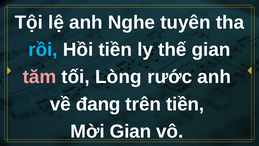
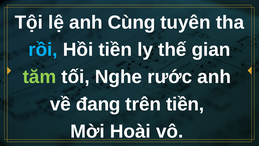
Nghe: Nghe -> Cùng (132, 22)
tăm colour: pink -> light green (39, 77)
Lòng: Lòng -> Nghe (118, 77)
Mời Gian: Gian -> Hoài (130, 131)
